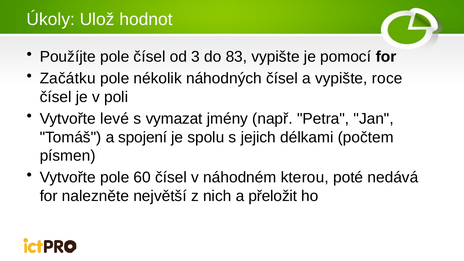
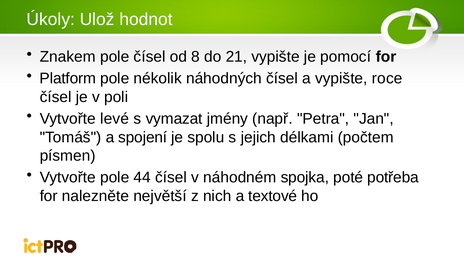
Použíjte: Použíjte -> Znakem (68, 57)
3: 3 -> 8 (196, 57)
83: 83 -> 21 (236, 57)
Začátku: Začátku -> Platform (68, 78)
60: 60 -> 44 (142, 177)
kterou: kterou -> spojka (305, 177)
nedává: nedává -> potřeba (393, 177)
přeložit: přeložit -> textové (273, 196)
